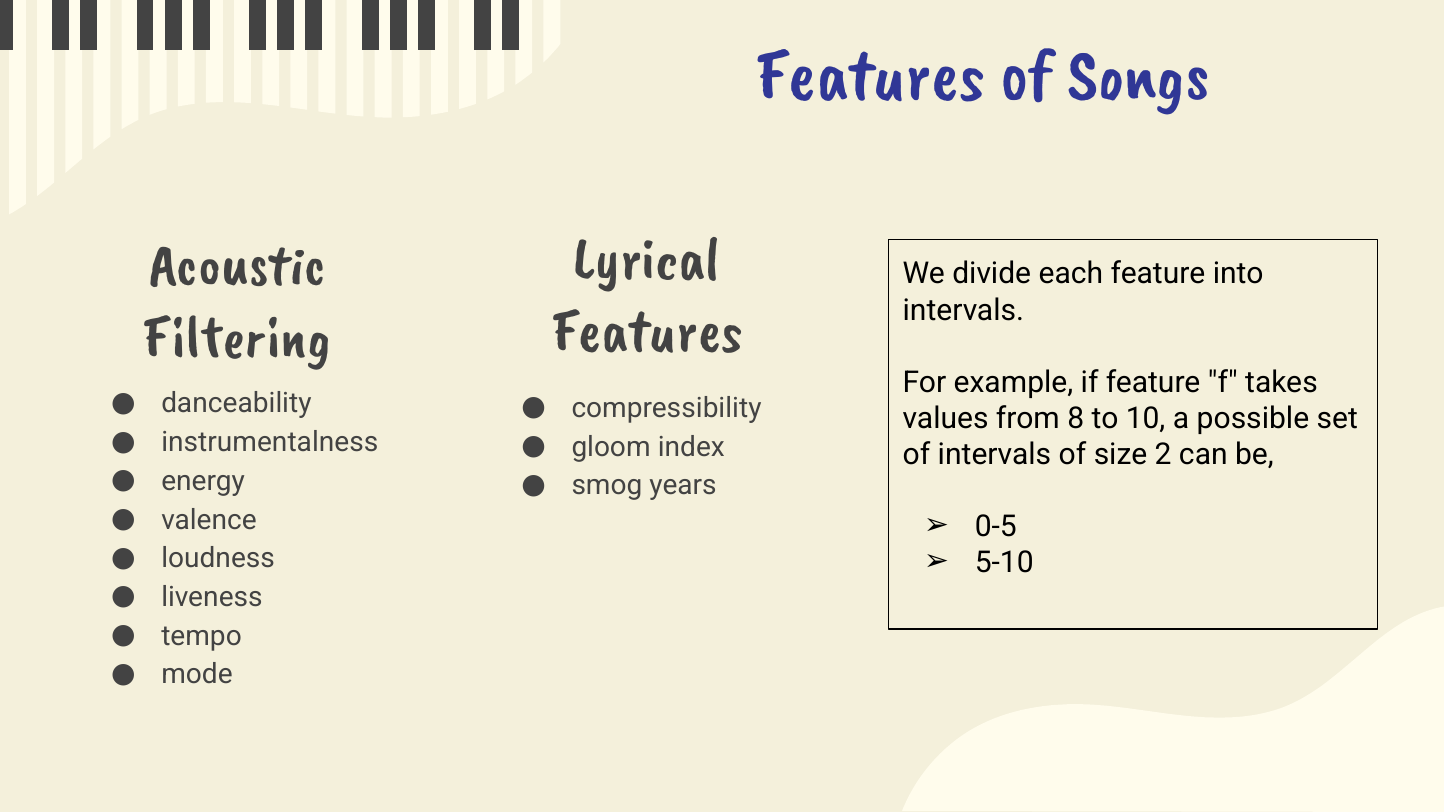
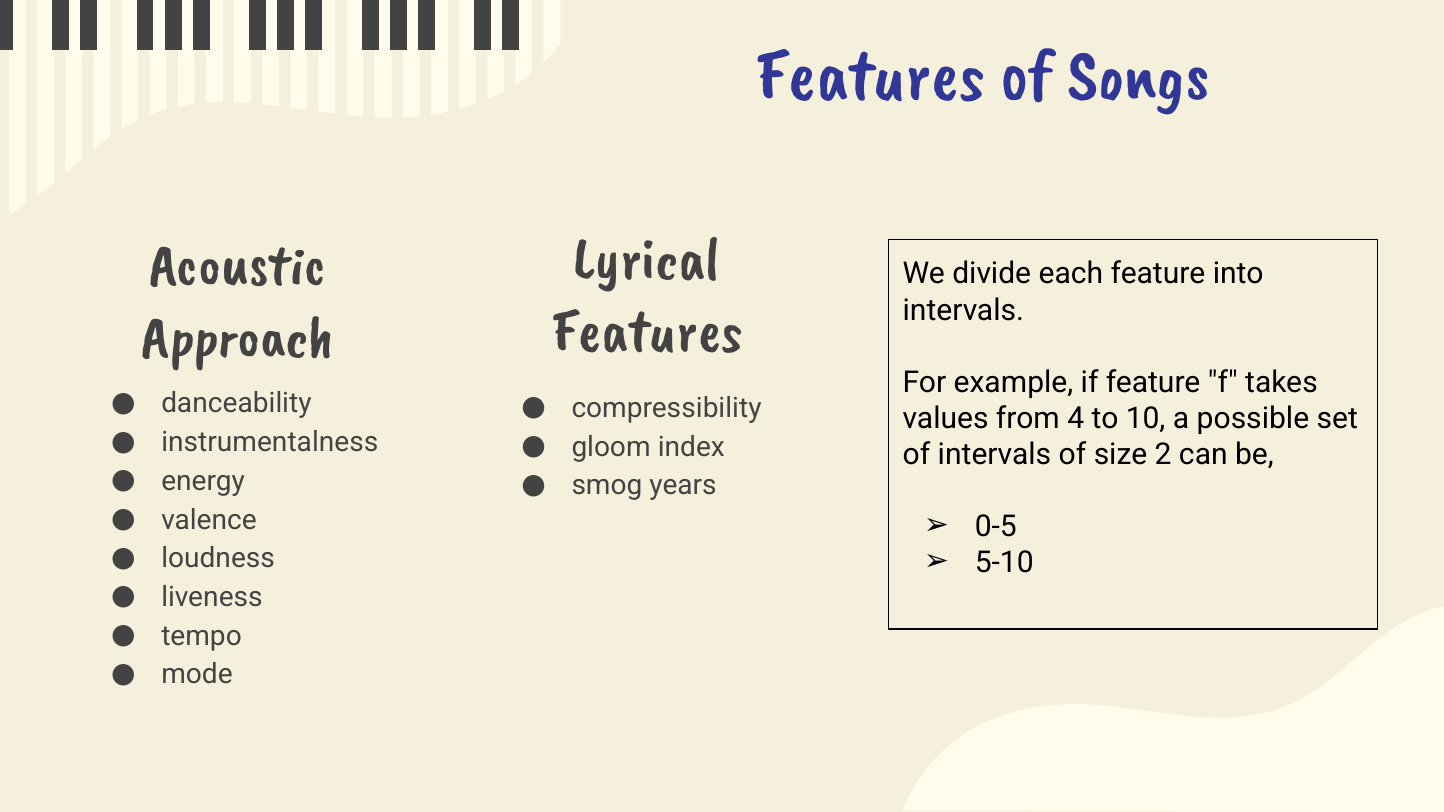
Filtering: Filtering -> Approach (238, 337)
8: 8 -> 4 (1076, 419)
